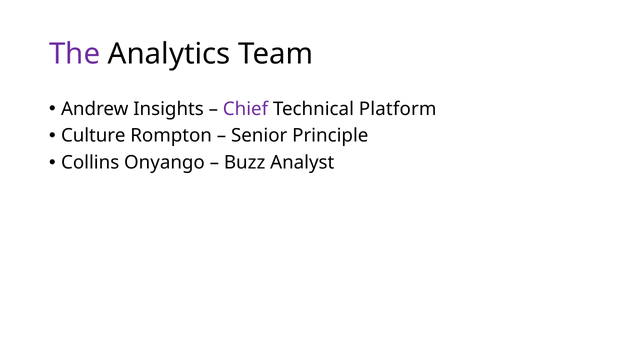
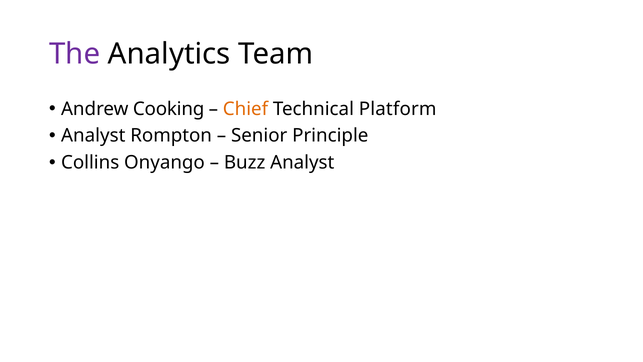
Insights: Insights -> Cooking (169, 109)
Chief colour: purple -> orange (245, 109)
Culture: Culture -> Analyst (93, 136)
